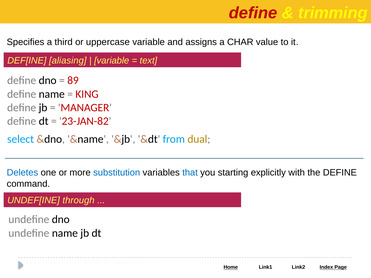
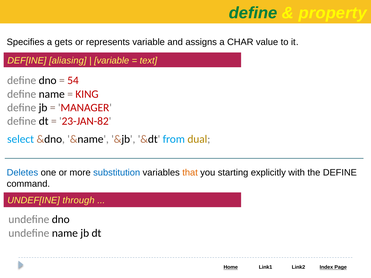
define colour: red -> green (253, 13)
trimming: trimming -> property (333, 13)
third: third -> gets (64, 42)
uppercase: uppercase -> represents (108, 42)
89: 89 -> 54 (73, 81)
that colour: blue -> orange (190, 173)
